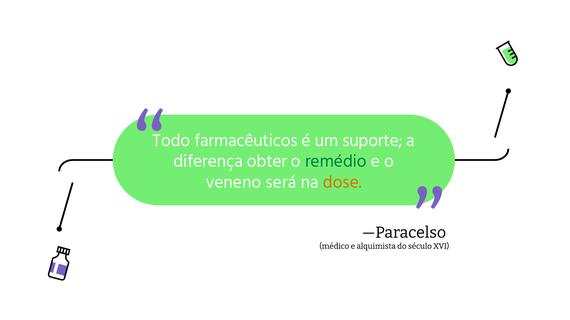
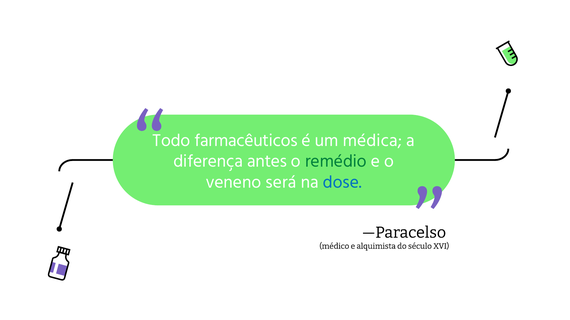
suporte: suporte -> médica (372, 141)
obter: obter -> antes (267, 162)
dose colour: orange -> blue (342, 182)
